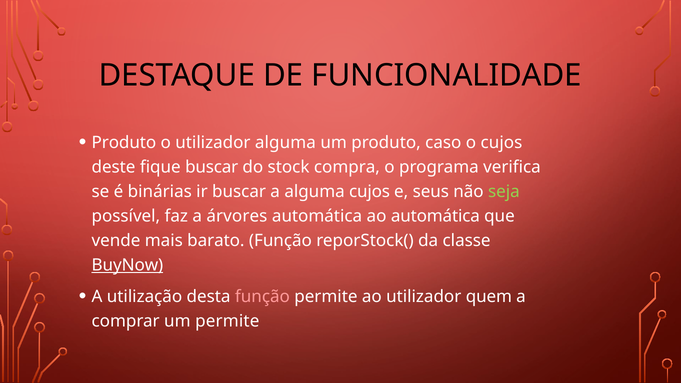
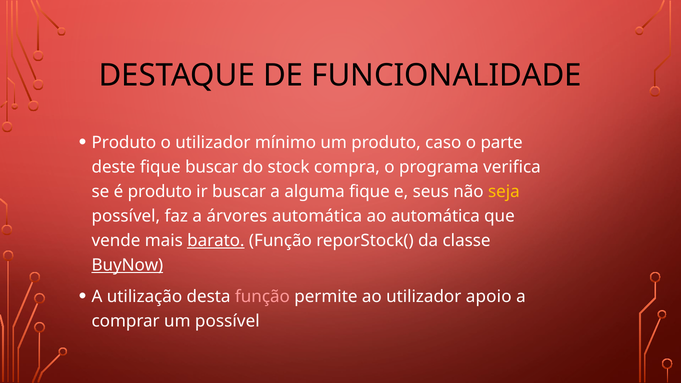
utilizador alguma: alguma -> mínimo (285, 143)
o cujos: cujos -> parte (502, 143)
é binárias: binárias -> produto (160, 192)
alguma cujos: cujos -> fique (369, 192)
seja colour: light green -> yellow (504, 192)
barato underline: none -> present (216, 241)
quem: quem -> apoio (489, 297)
um permite: permite -> possível (227, 321)
